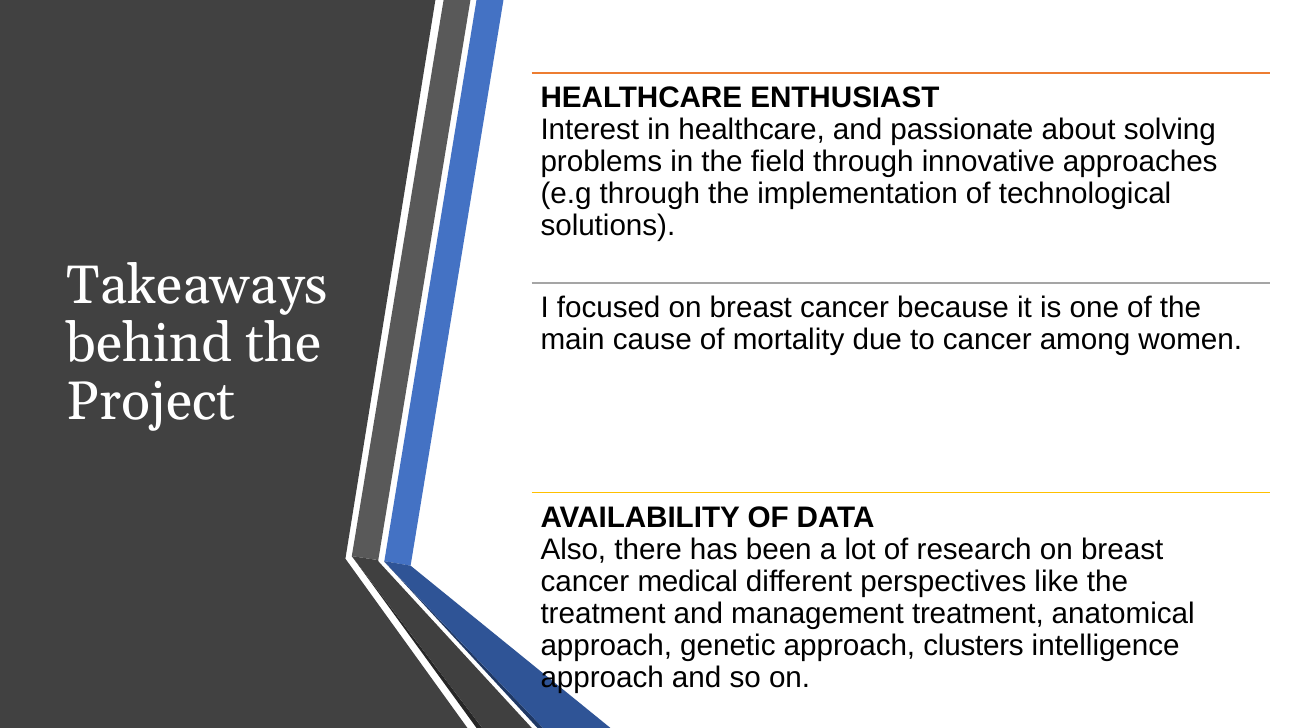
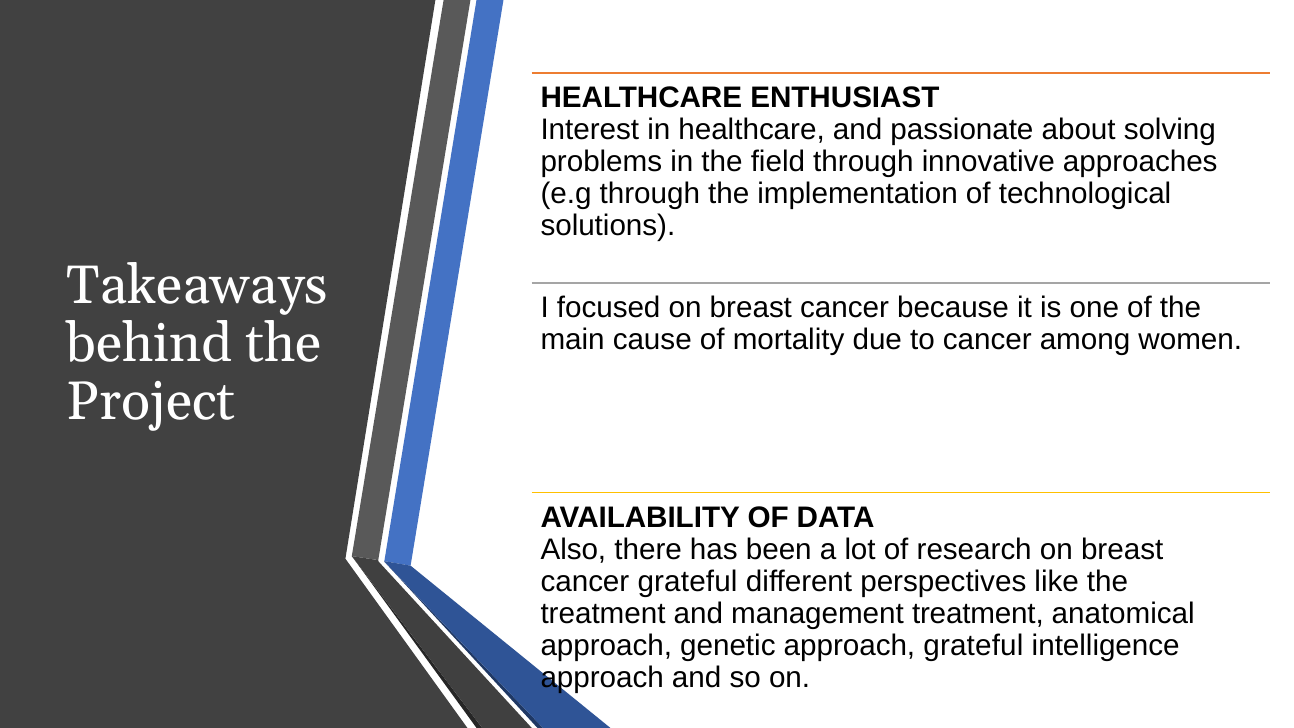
cancer medical: medical -> grateful (688, 581)
approach clusters: clusters -> grateful (973, 645)
